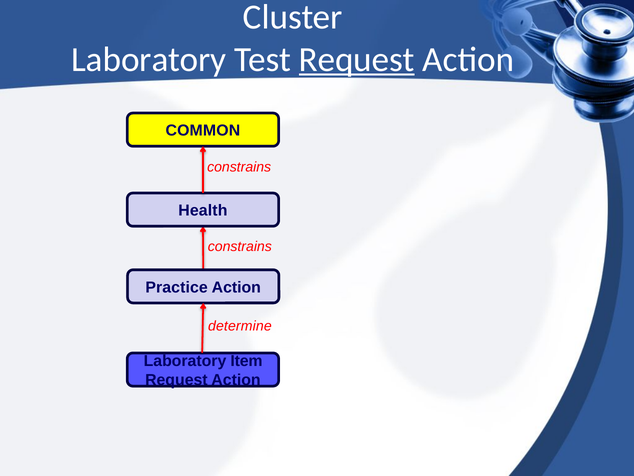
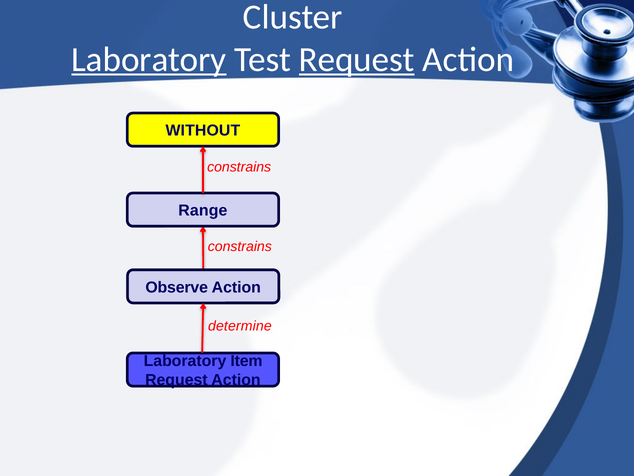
Laboratory underline: none -> present (149, 59)
COMMON: COMMON -> WITHOUT (203, 131)
Health: Health -> Range (203, 210)
Practice: Practice -> Observe (177, 287)
